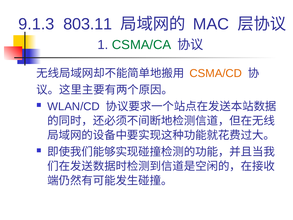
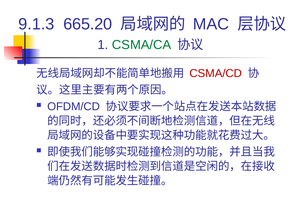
803.11: 803.11 -> 665.20 (88, 24)
CSMA/CD colour: orange -> red (216, 73)
WLAN/CD: WLAN/CD -> OFDM/CD (74, 106)
